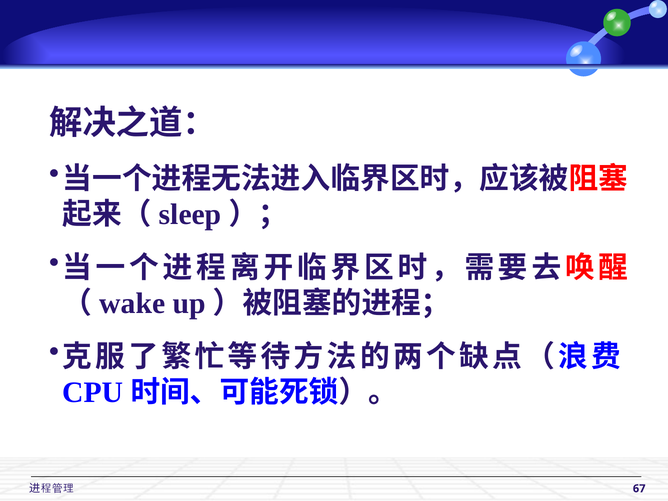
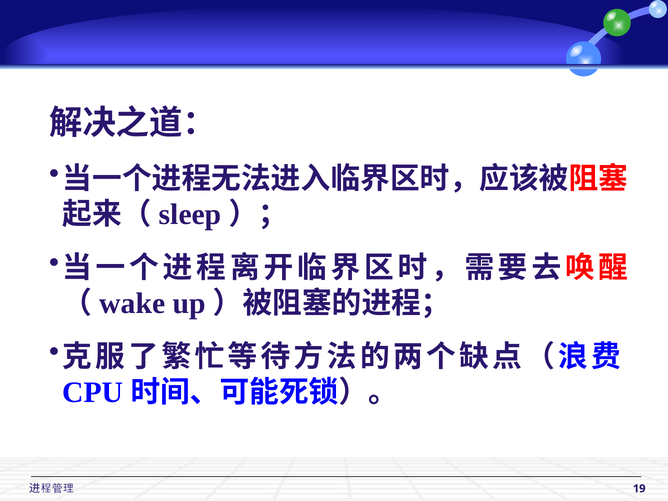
67: 67 -> 19 (639, 489)
